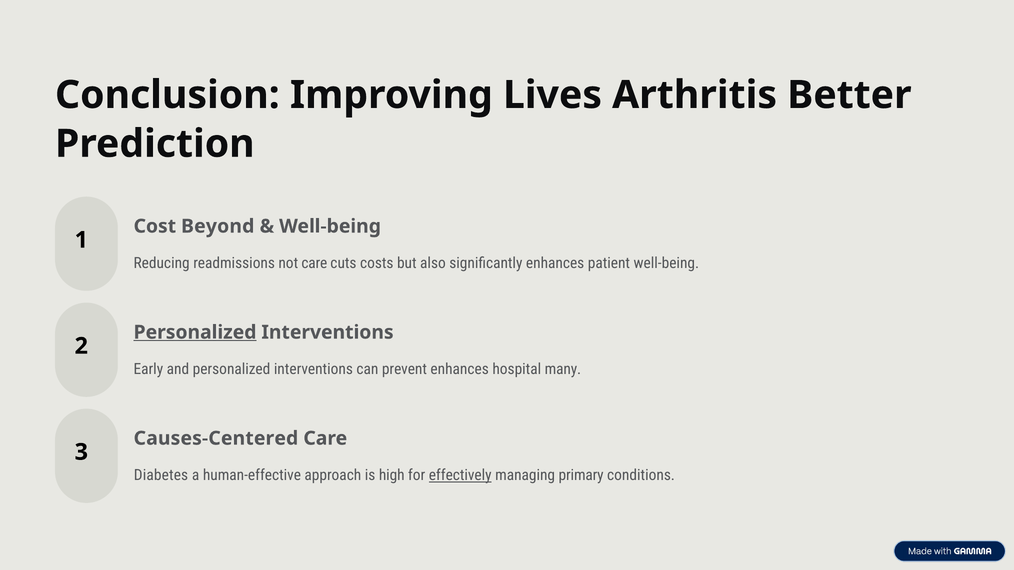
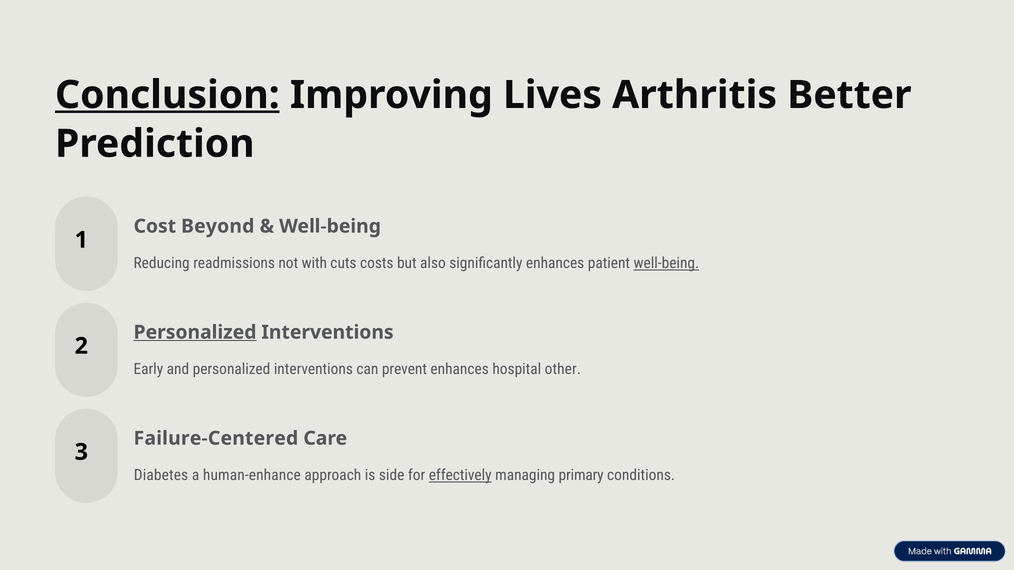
Conclusion underline: none -> present (167, 95)
not care: care -> with (314, 263)
well-being underline: none -> present (666, 263)
many: many -> other (563, 369)
Causes-Centered: Causes-Centered -> Failure-Centered (216, 439)
human-effective: human-effective -> human-enhance (252, 476)
high: high -> side (392, 476)
